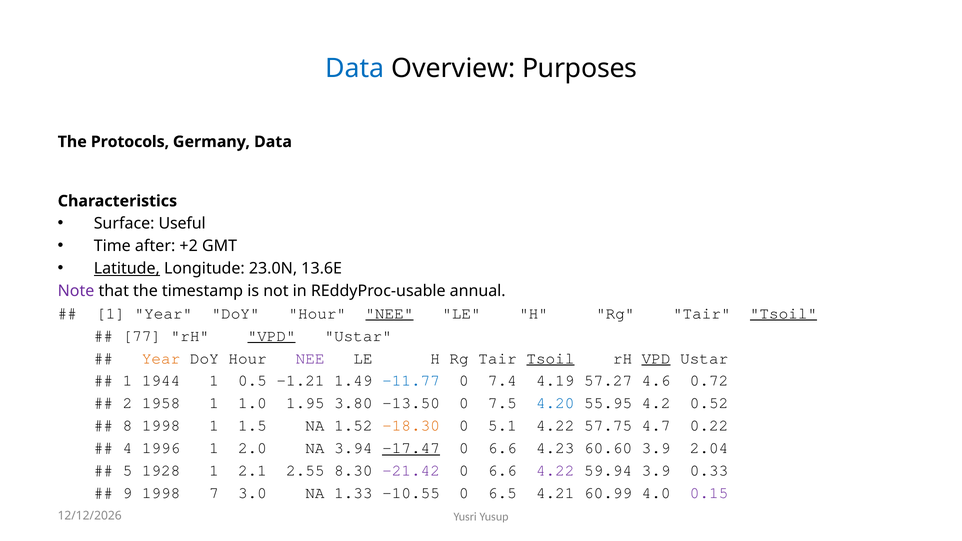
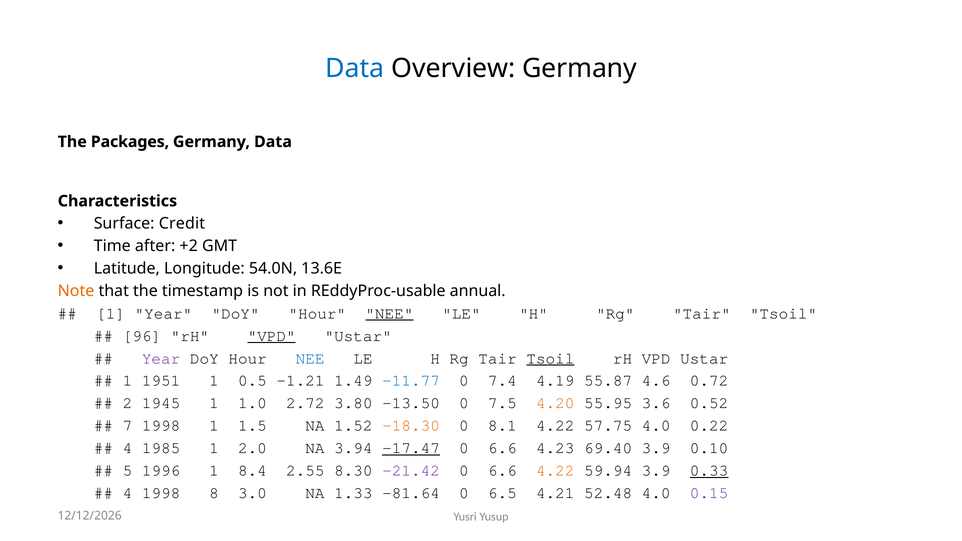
Overview Purposes: Purposes -> Germany (580, 69)
Protocols: Protocols -> Packages (130, 142)
Useful: Useful -> Credit (182, 224)
Latitude underline: present -> none (127, 269)
23.0N: 23.0N -> 54.0N (273, 269)
Note colour: purple -> orange (76, 291)
Tsoil underline: present -> none (783, 313)
77: 77 -> 96 (142, 336)
Year colour: orange -> purple (161, 358)
NEE colour: purple -> blue (310, 358)
VPD underline: present -> none (656, 358)
1944: 1944 -> 1951 (161, 381)
57.27: 57.27 -> 55.87 (608, 381)
1958: 1958 -> 1945 (161, 403)
1.95: 1.95 -> 2.72 (305, 403)
4.20 colour: blue -> orange (555, 403)
4.2: 4.2 -> 3.6 (656, 403)
8: 8 -> 7 (127, 426)
5.1: 5.1 -> 8.1 (502, 426)
57.75 4.7: 4.7 -> 4.0 (656, 426)
1996: 1996 -> 1985 (161, 448)
60.60: 60.60 -> 69.40 (608, 448)
2.04: 2.04 -> 0.10 (709, 448)
1928: 1928 -> 1996 (161, 471)
2.1: 2.1 -> 8.4 (252, 471)
4.22 colour: purple -> orange (555, 471)
0.33 underline: none -> present (709, 471)
9: 9 -> 4 (127, 493)
7: 7 -> 8 (214, 493)
-10.55: -10.55 -> -81.64 (411, 493)
60.99: 60.99 -> 52.48 (608, 493)
